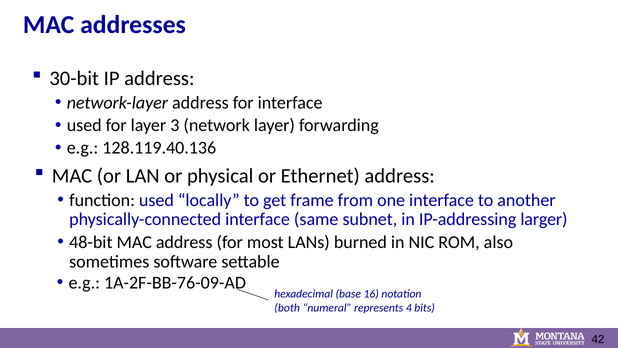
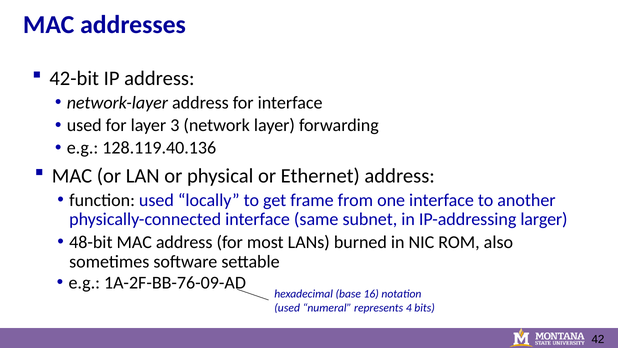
30-bit: 30-bit -> 42-bit (74, 78)
both: both -> used (287, 307)
